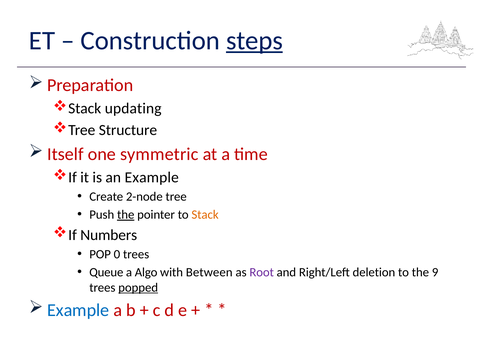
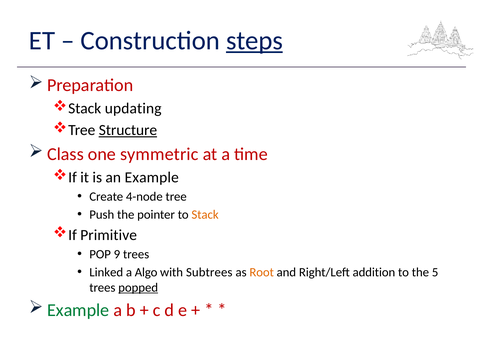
Structure underline: none -> present (128, 130)
Itself: Itself -> Class (65, 154)
2-node: 2-node -> 4-node (144, 197)
the underline: present -> none (126, 215)
Numbers: Numbers -> Primitive (109, 235)
0: 0 -> 9 (117, 255)
Queue: Queue -> Linked (106, 272)
Between: Between -> Subtrees (209, 272)
Root colour: purple -> orange (262, 272)
deletion: deletion -> addition (374, 272)
9: 9 -> 5 (435, 272)
Example colour: blue -> green (78, 310)
